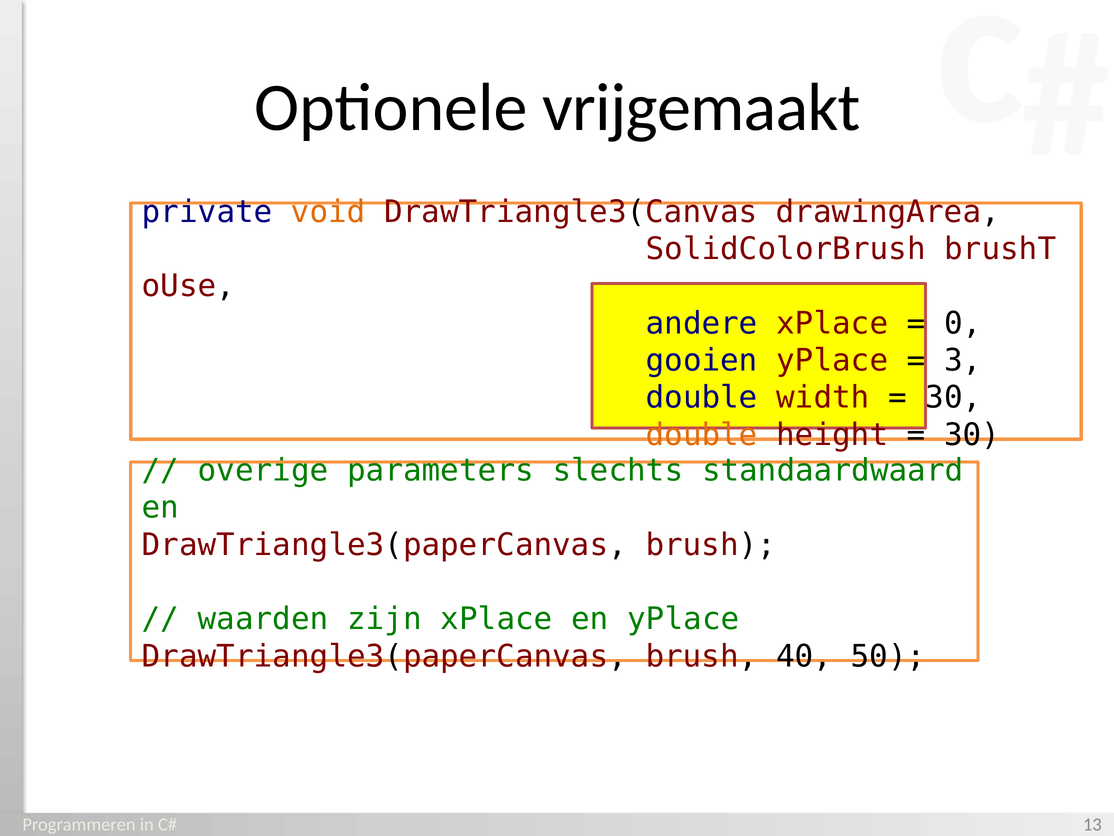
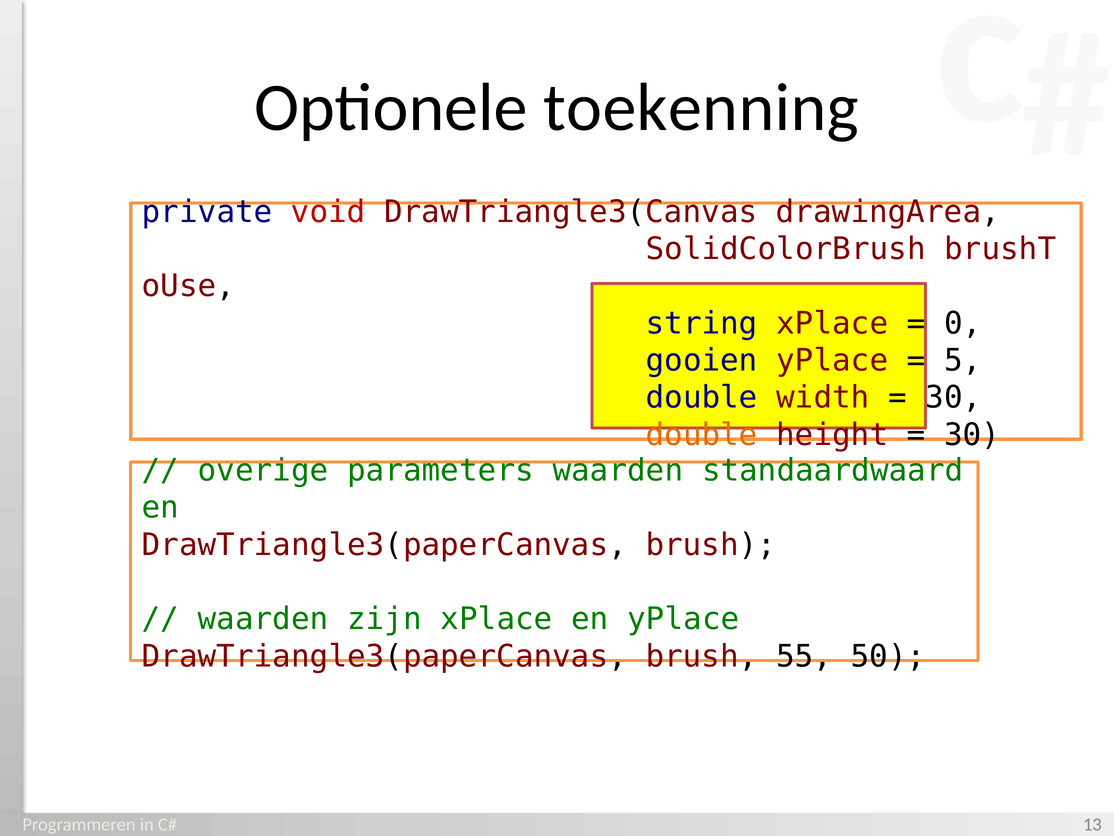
vrijgemaakt: vrijgemaakt -> toekenning (701, 108)
void colour: orange -> red (328, 212)
andere: andere -> string (702, 323)
3: 3 -> 5 (963, 360)
parameters slechts: slechts -> waarden (618, 470)
40: 40 -> 55 (804, 656)
